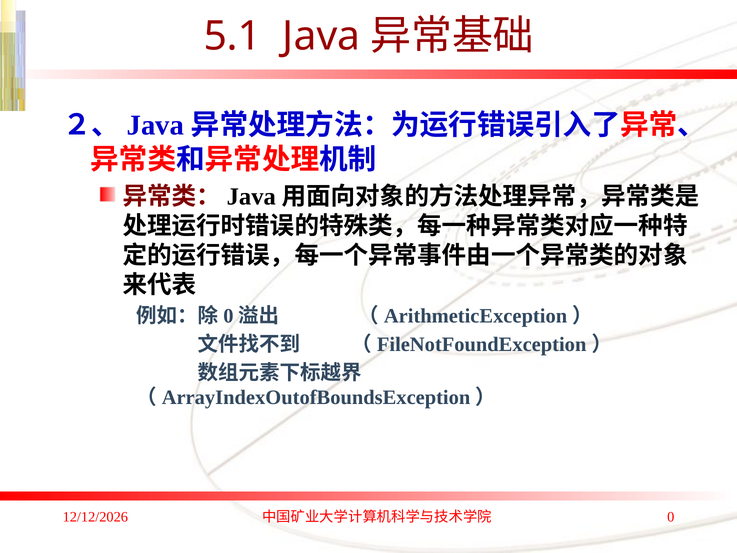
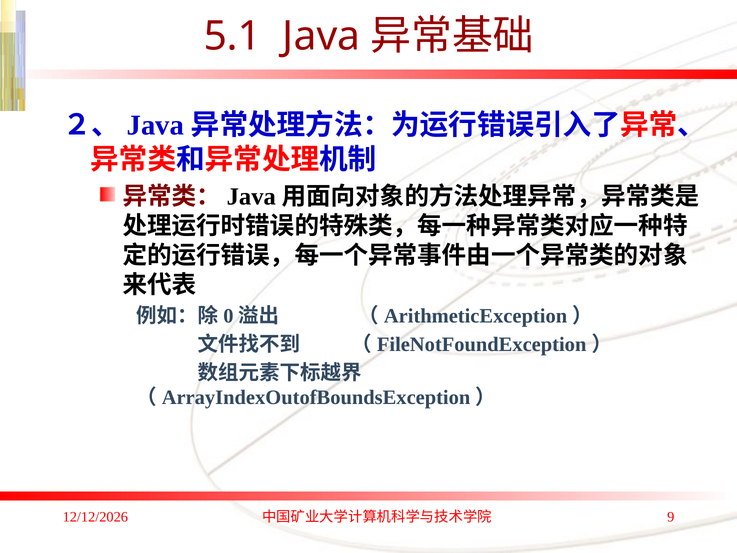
0: 0 -> 9 (671, 517)
